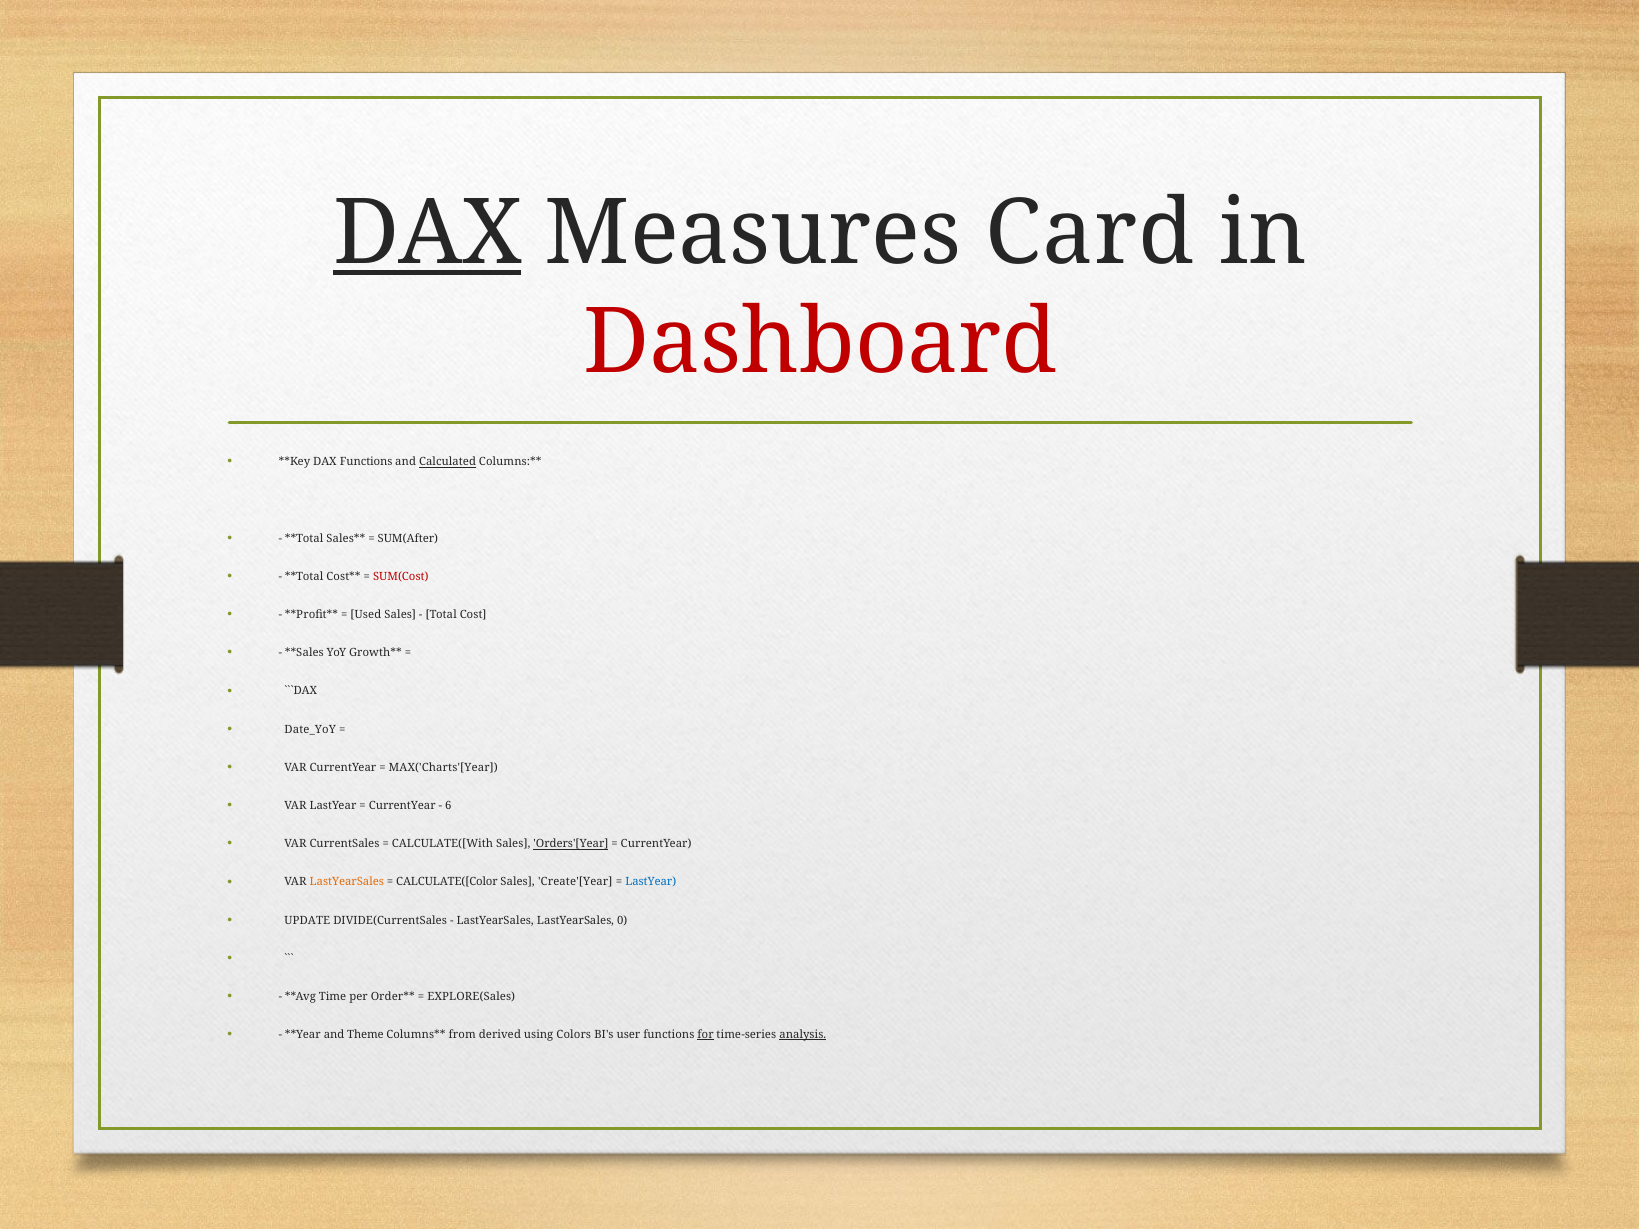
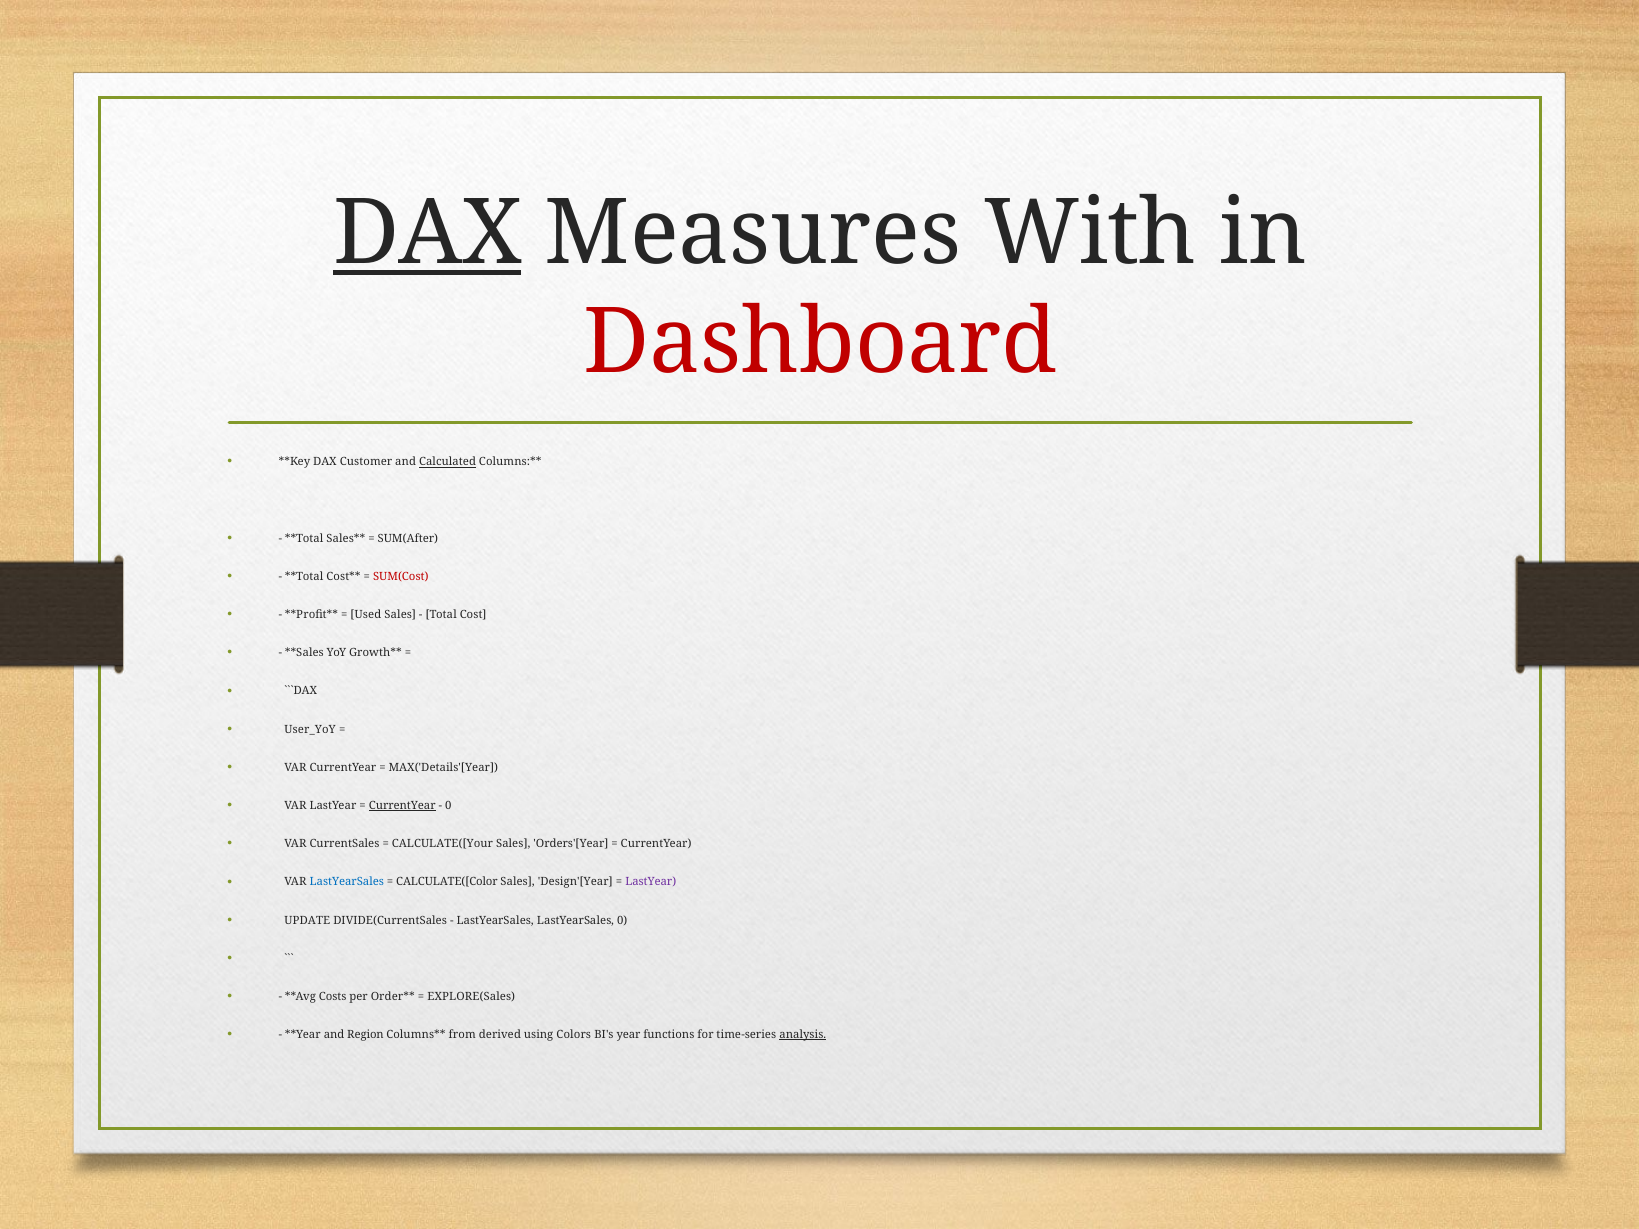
Card: Card -> With (1091, 233)
DAX Functions: Functions -> Customer (366, 462)
Date_YoY: Date_YoY -> User_YoY (310, 730)
MAX('Charts'[Year: MAX('Charts'[Year -> MAX('Details'[Year (443, 768)
CurrentYear underline: none -> present (402, 806)
6: 6 -> 0 (448, 806)
CALCULATE([With: CALCULATE([With -> CALCULATE([Your (442, 844)
Orders'[Year underline: present -> none (571, 844)
LastYearSales colour: orange -> blue (347, 882)
Create'[Year: Create'[Year -> Design'[Year (575, 882)
LastYear colour: blue -> purple (651, 882)
Time: Time -> Costs (333, 997)
Theme: Theme -> Region (366, 1035)
user: user -> year (628, 1035)
for underline: present -> none (706, 1035)
